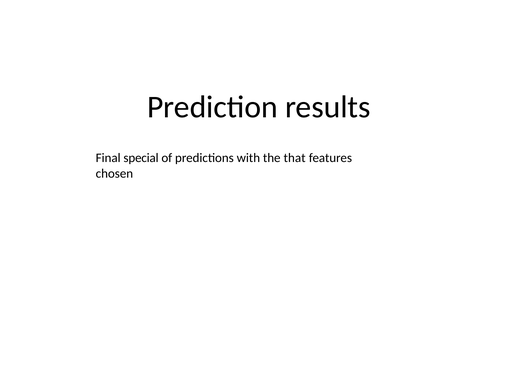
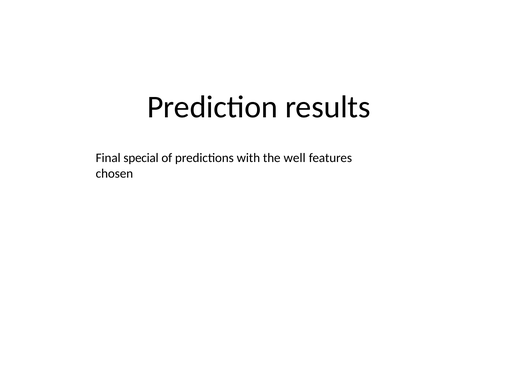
that: that -> well (295, 158)
